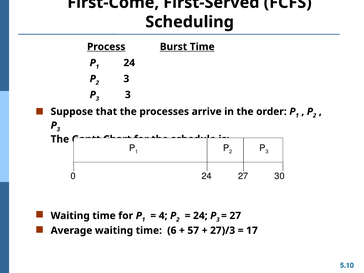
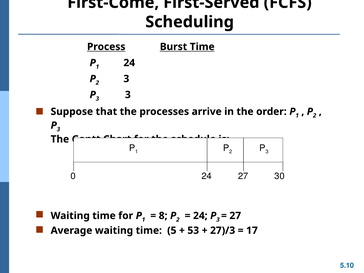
4: 4 -> 8 (163, 216)
6: 6 -> 5 (172, 230)
57: 57 -> 53 (193, 230)
